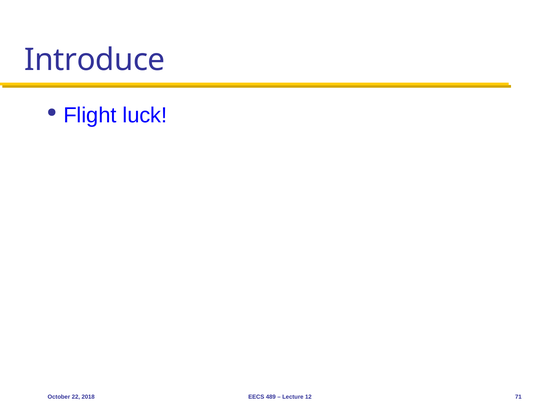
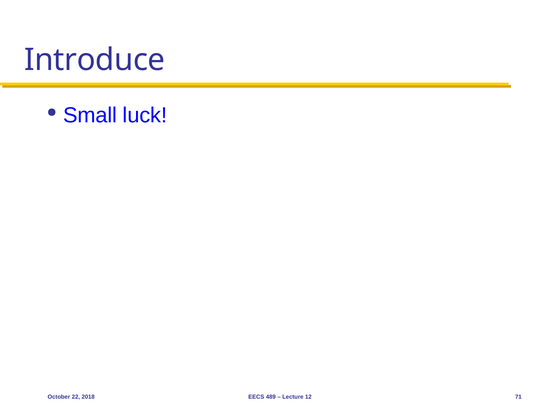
Flight: Flight -> Small (90, 115)
